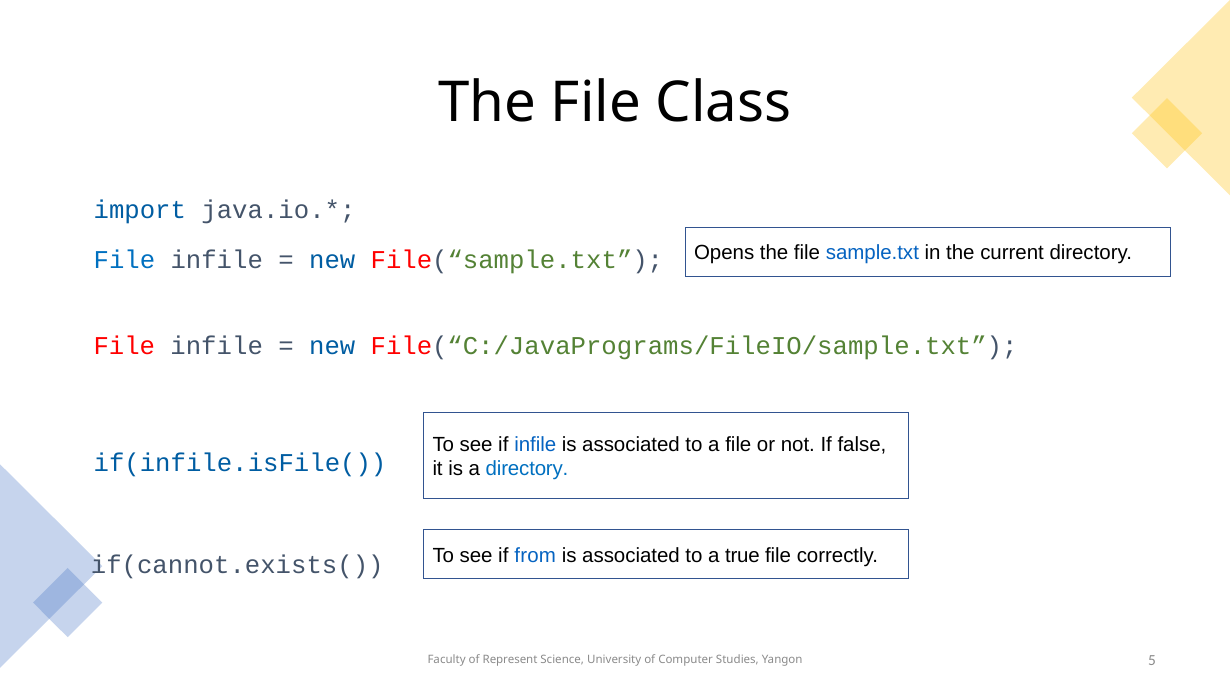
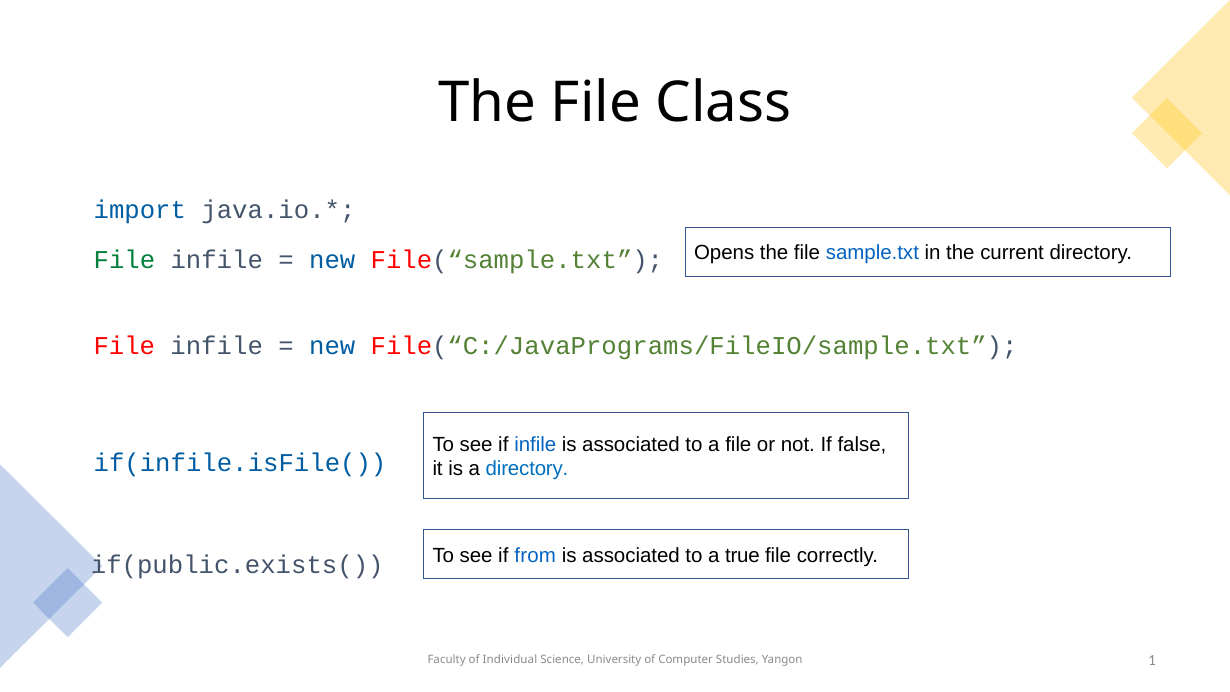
File colour: blue -> green (124, 260)
if(cannot.exists(: if(cannot.exists( -> if(public.exists( (237, 565)
Represent: Represent -> Individual (510, 660)
5: 5 -> 1 (1152, 661)
